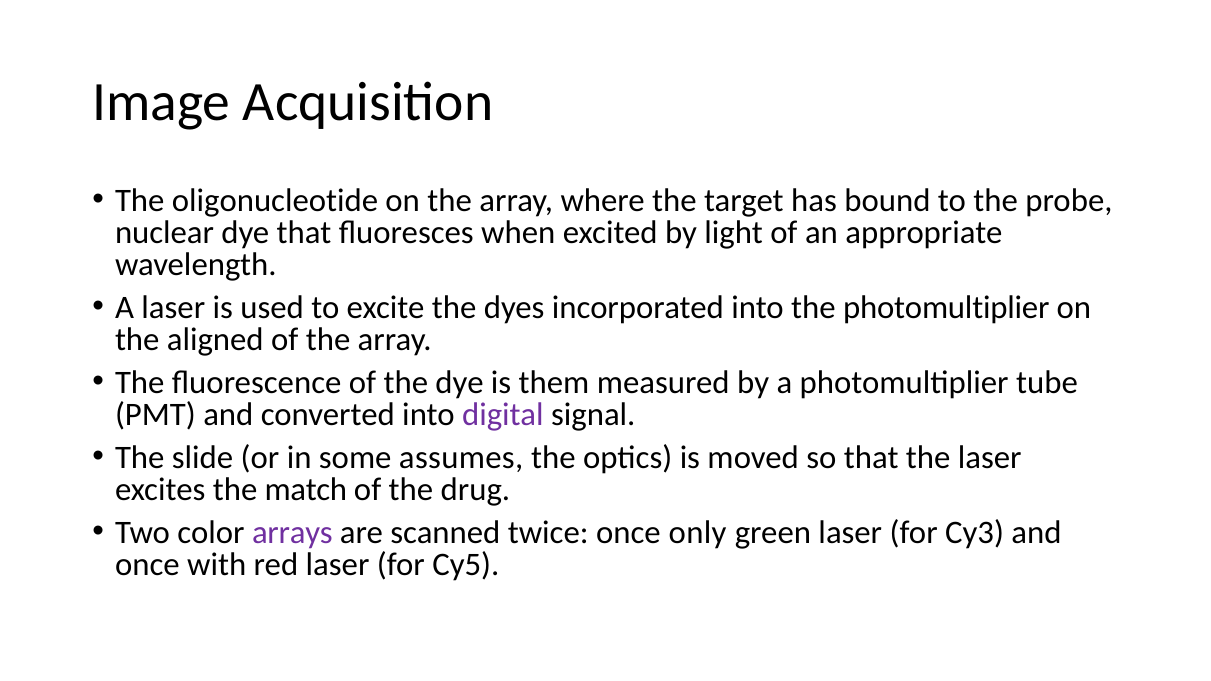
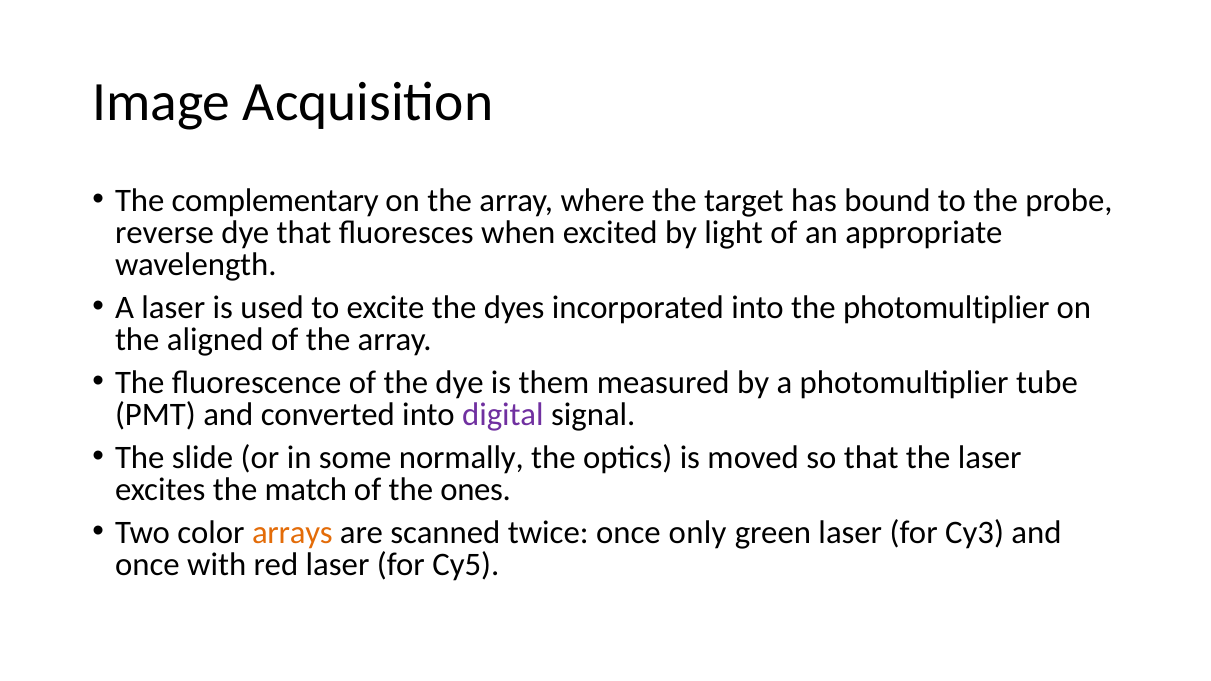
oligonucleotide: oligonucleotide -> complementary (275, 201)
nuclear: nuclear -> reverse (164, 232)
assumes: assumes -> normally (461, 458)
drug: drug -> ones (476, 489)
arrays colour: purple -> orange (292, 533)
